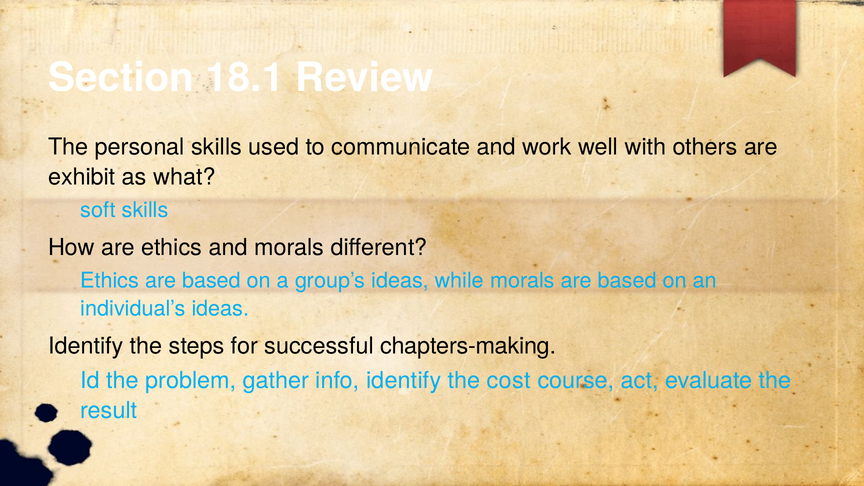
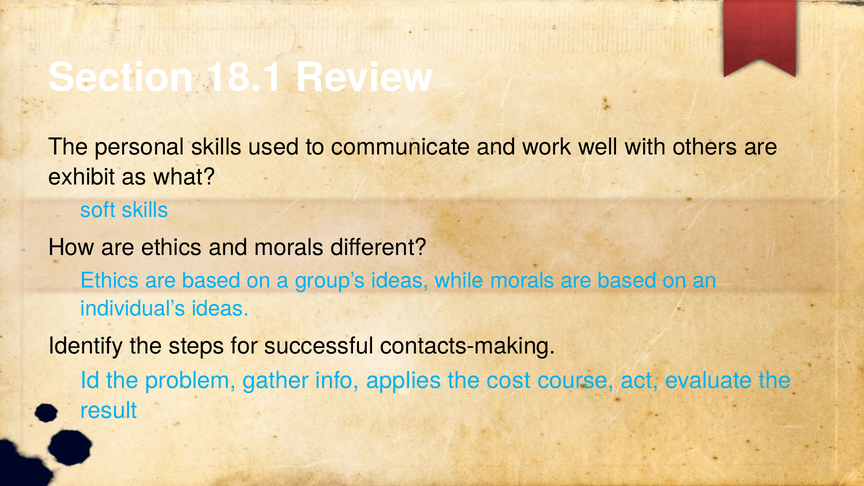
chapters-making: chapters-making -> contacts-making (468, 346)
info identify: identify -> applies (404, 380)
